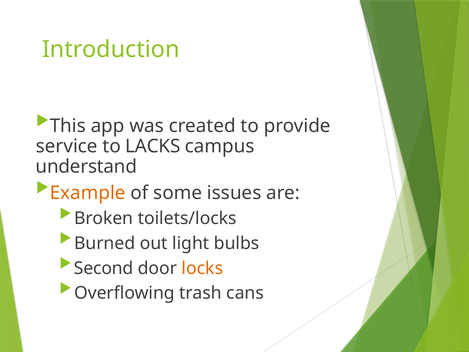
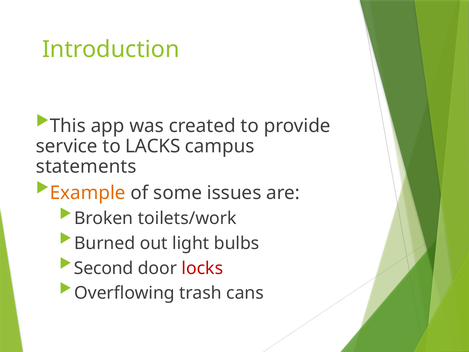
understand: understand -> statements (86, 167)
toilets/locks: toilets/locks -> toilets/work (187, 218)
locks colour: orange -> red (202, 268)
